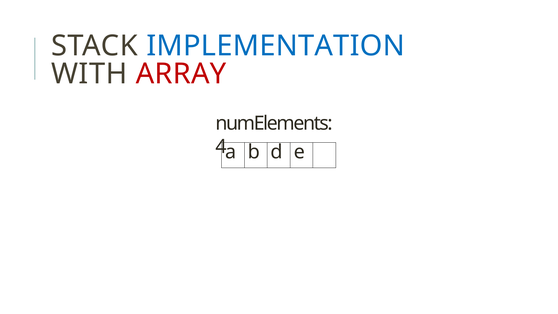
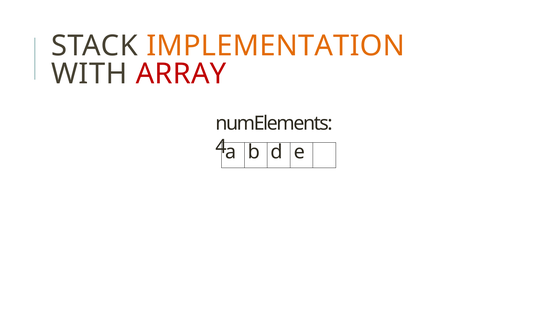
IMPLEMENTATION colour: blue -> orange (276, 46)
